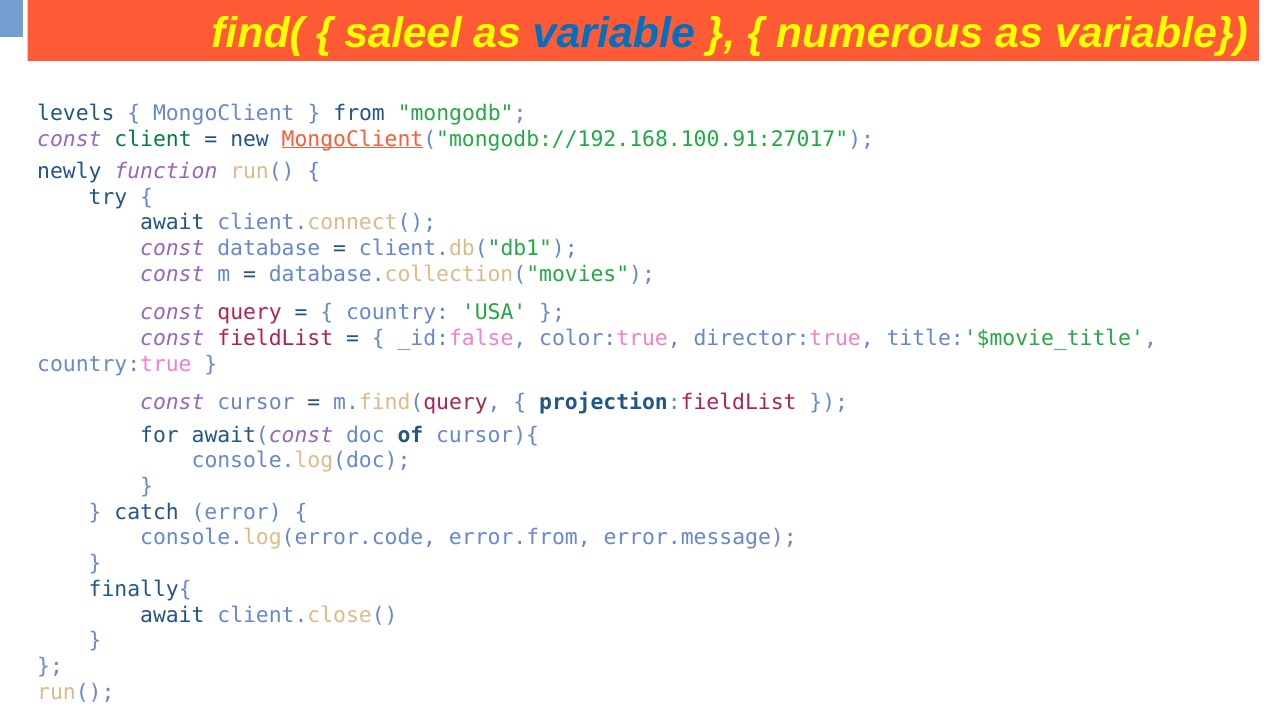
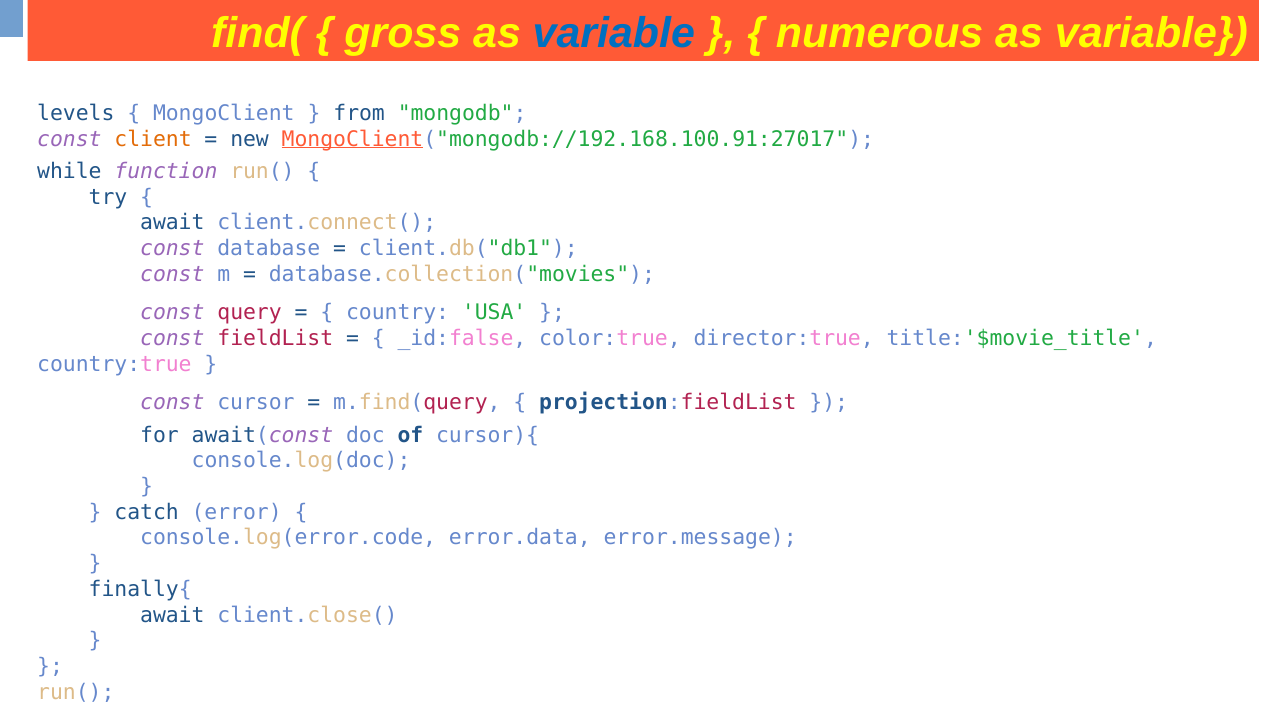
saleel: saleel -> gross (403, 33)
client colour: green -> orange (153, 139)
newly: newly -> while (69, 171)
error.from: error.from -> error.data (520, 538)
